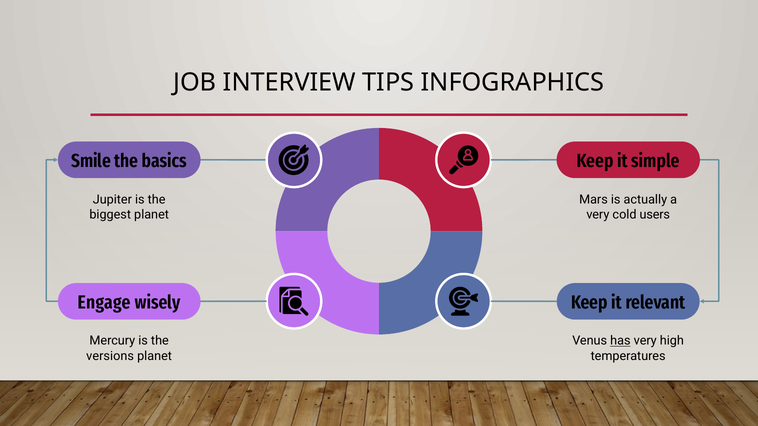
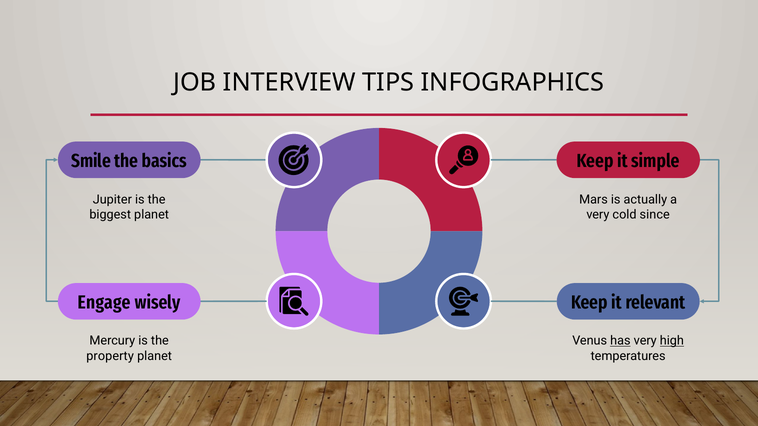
users: users -> since (655, 215)
high underline: none -> present (672, 341)
versions: versions -> property (110, 356)
